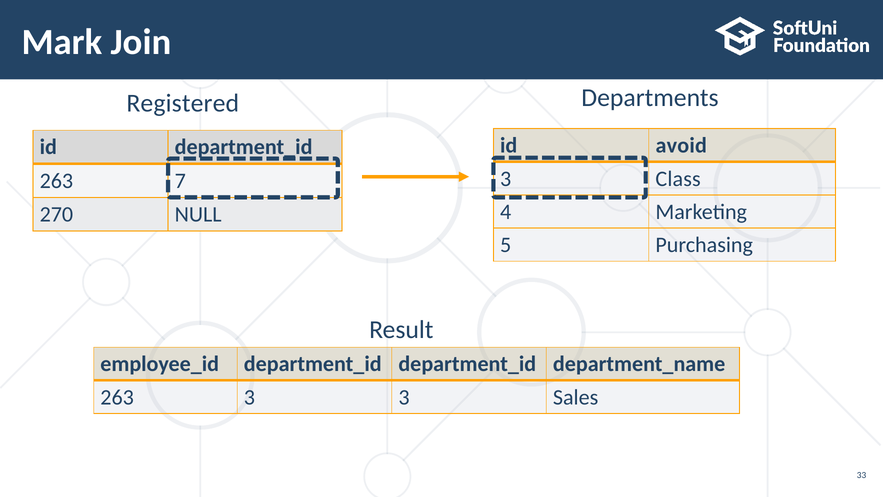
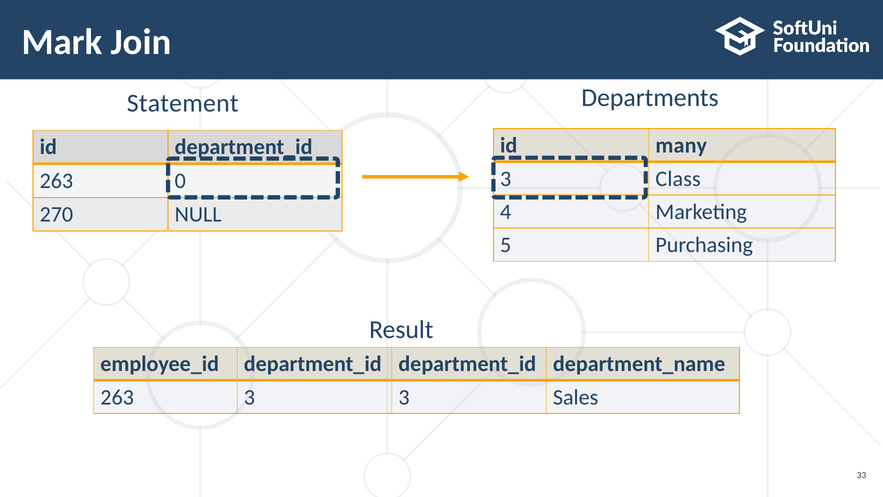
Registered: Registered -> Statement (183, 103)
avoid: avoid -> many (681, 146)
7: 7 -> 0 (180, 181)
